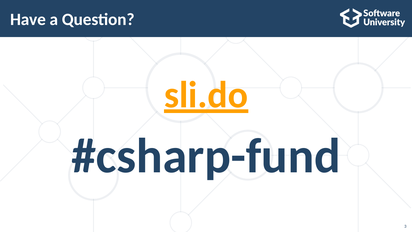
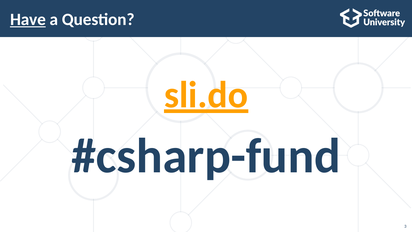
Have underline: none -> present (28, 20)
